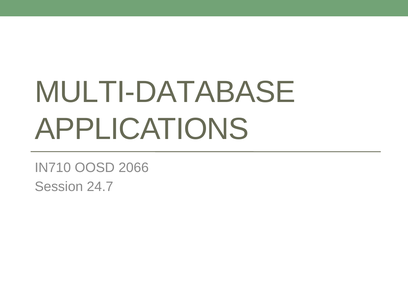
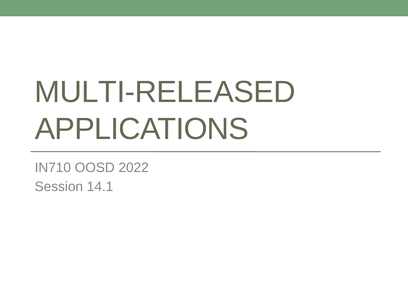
MULTI-DATABASE: MULTI-DATABASE -> MULTI-RELEASED (165, 92)
2066: 2066 -> 2022 (134, 168)
24.7: 24.7 -> 14.1 (100, 187)
